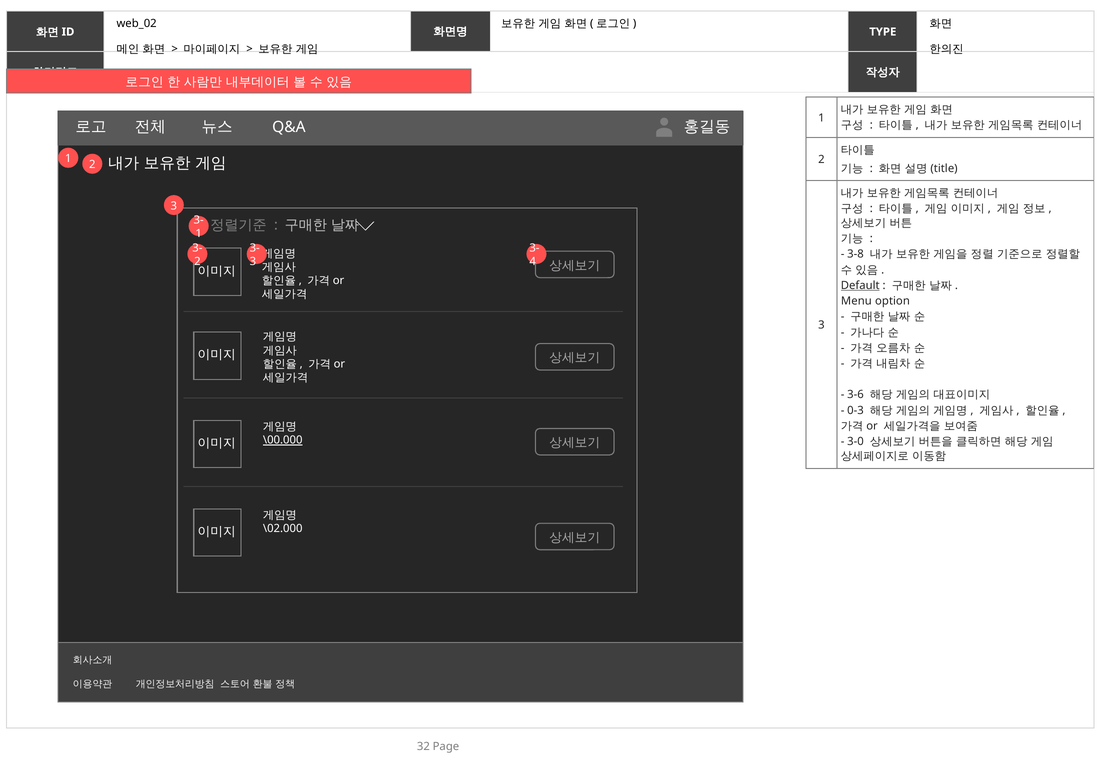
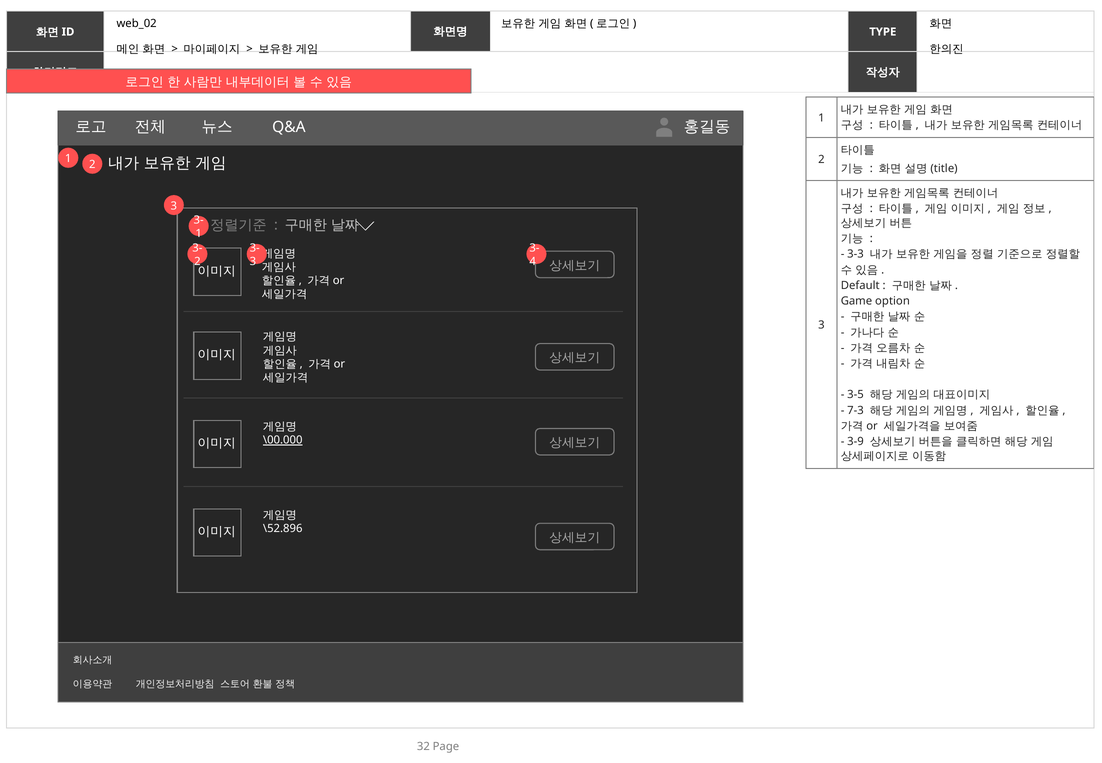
3-8: 3-8 -> 3-3 (856, 254)
Default underline: present -> none (860, 285)
Menu: Menu -> Game (856, 301)
3-6: 3-6 -> 3-5 (856, 395)
0-3: 0-3 -> 7-3 (856, 410)
3-0: 3-0 -> 3-9 (856, 442)
\02.000: \02.000 -> \52.896 (283, 529)
